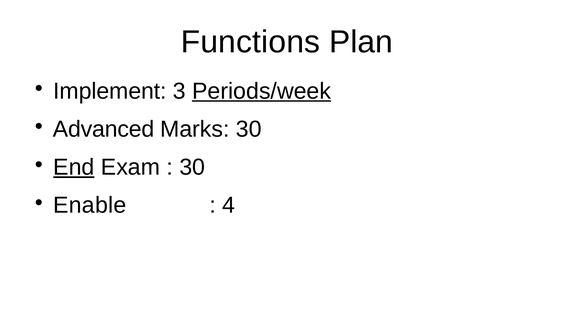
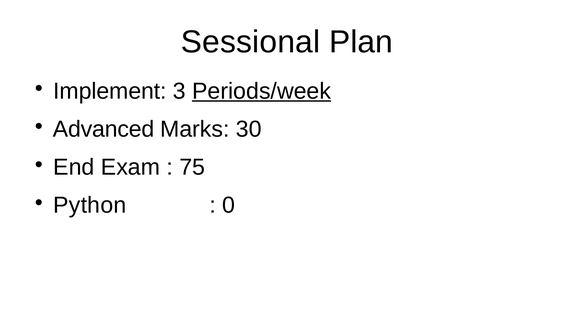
Functions: Functions -> Sessional (250, 42)
End underline: present -> none (74, 167)
30: 30 -> 75 (192, 167)
Enable: Enable -> Python (90, 205)
4: 4 -> 0 (229, 205)
